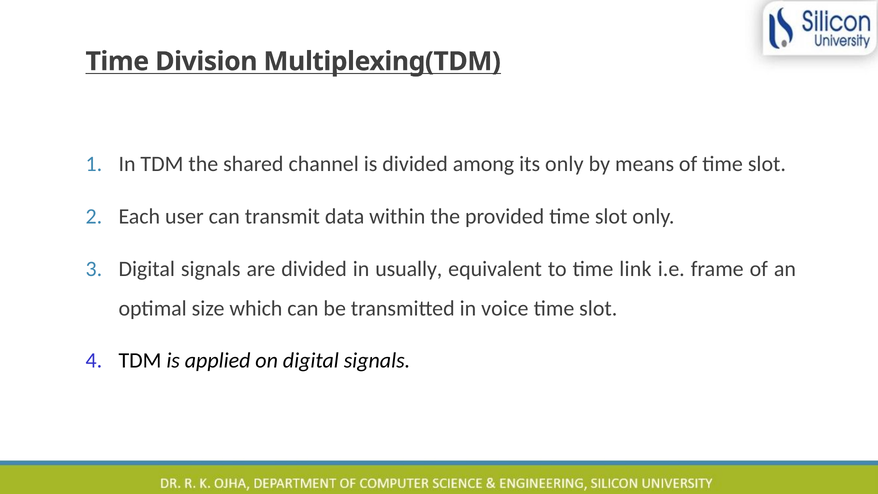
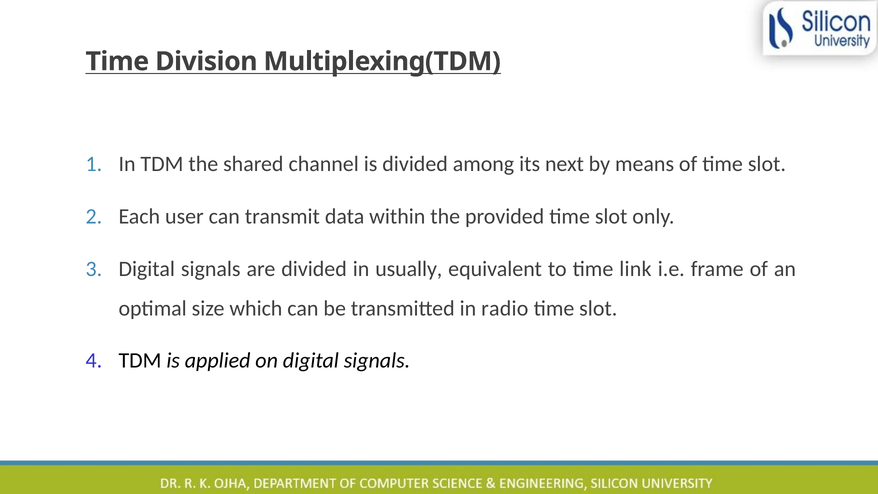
its only: only -> next (564, 164)
voice: voice -> radio (505, 308)
